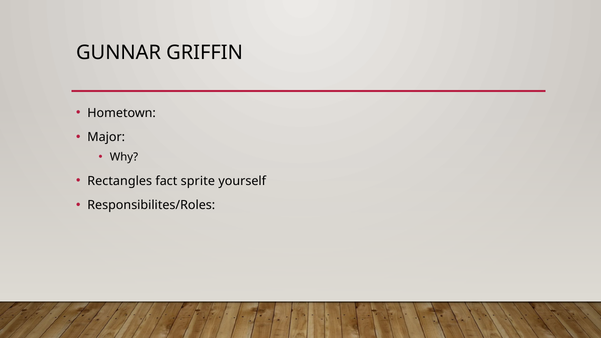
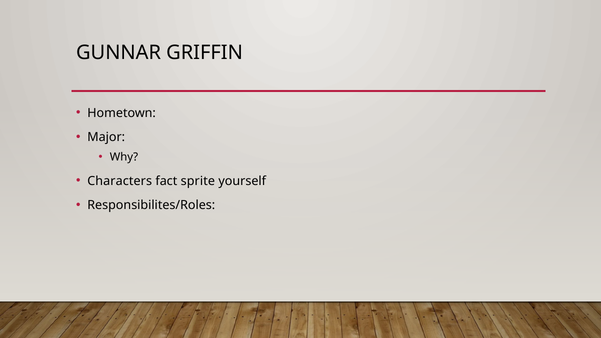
Rectangles: Rectangles -> Characters (120, 181)
